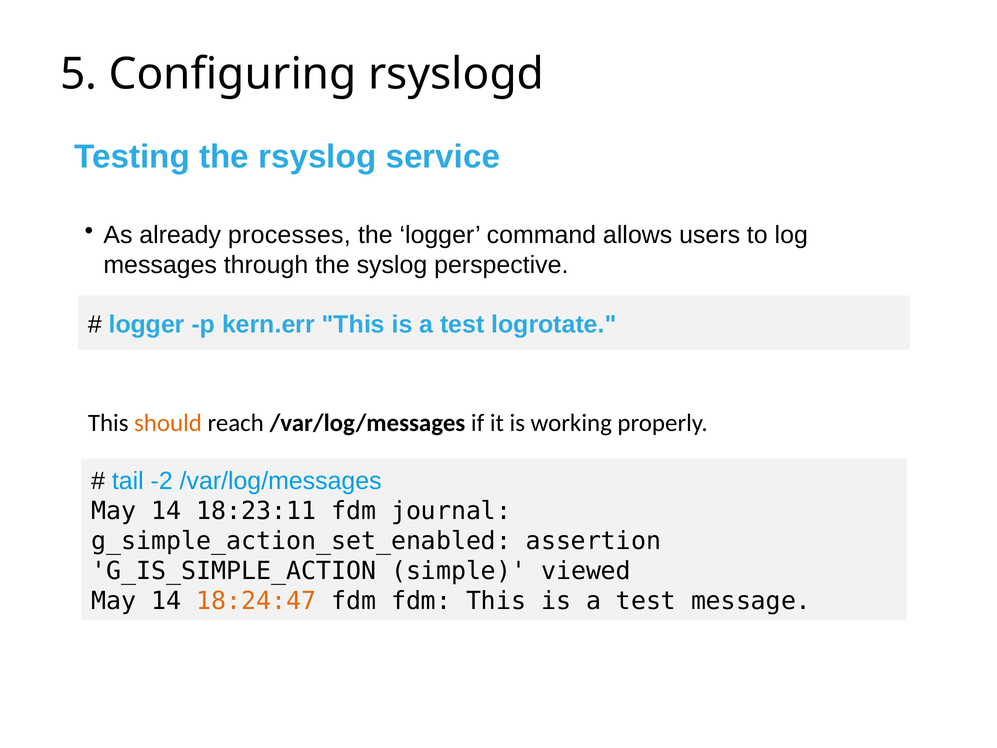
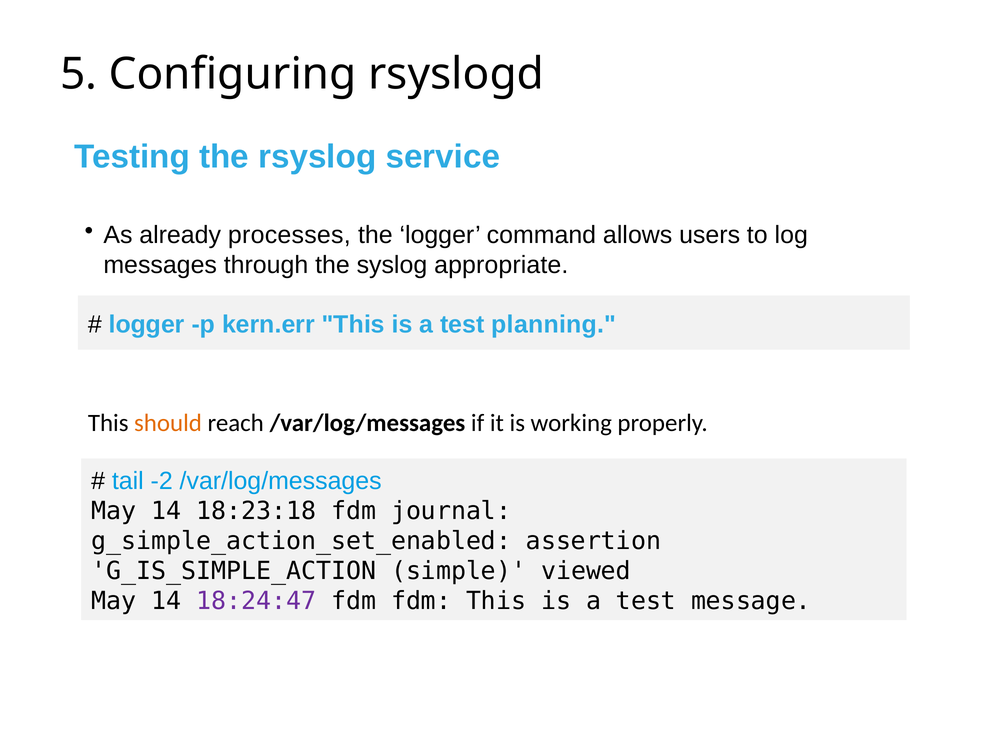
perspective: perspective -> appropriate (501, 265)
logrotate: logrotate -> planning (554, 324)
18:23:11: 18:23:11 -> 18:23:18 (256, 511)
18:24:47 colour: orange -> purple (256, 601)
